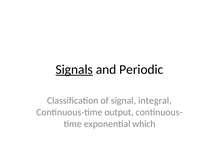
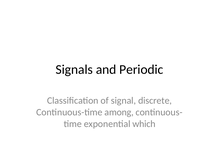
Signals underline: present -> none (74, 70)
integral: integral -> discrete (155, 101)
output: output -> among (119, 112)
